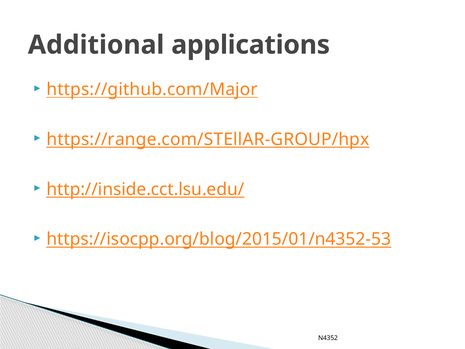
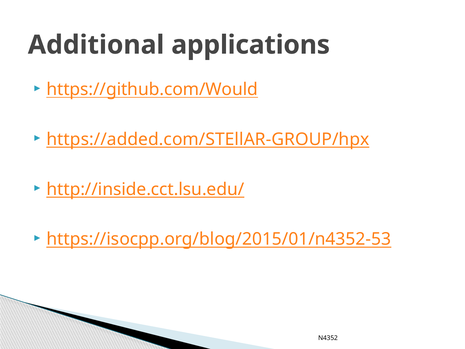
https://github.com/Major: https://github.com/Major -> https://github.com/Would (152, 89)
https://range.com/STEllAR-GROUP/hpx: https://range.com/STEllAR-GROUP/hpx -> https://added.com/STEllAR-GROUP/hpx (208, 139)
